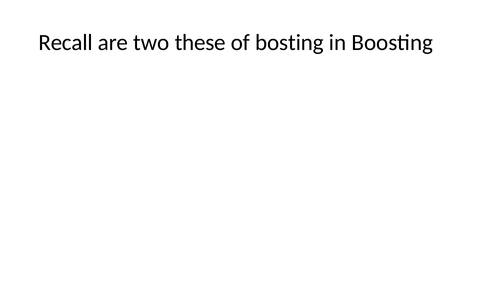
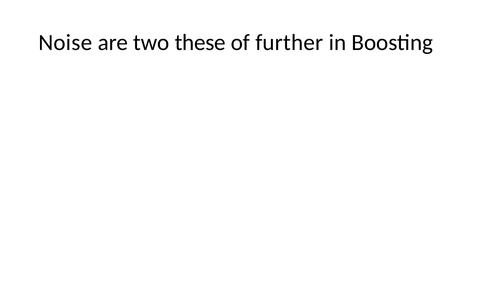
Recall: Recall -> Noise (65, 42)
bosting: bosting -> further (289, 42)
